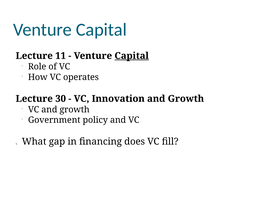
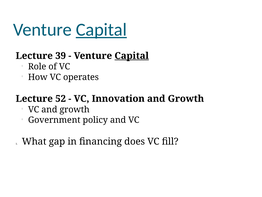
Capital underline: none -> present (101, 30)
11: 11 -> 39 (61, 56)
30: 30 -> 52 (61, 98)
